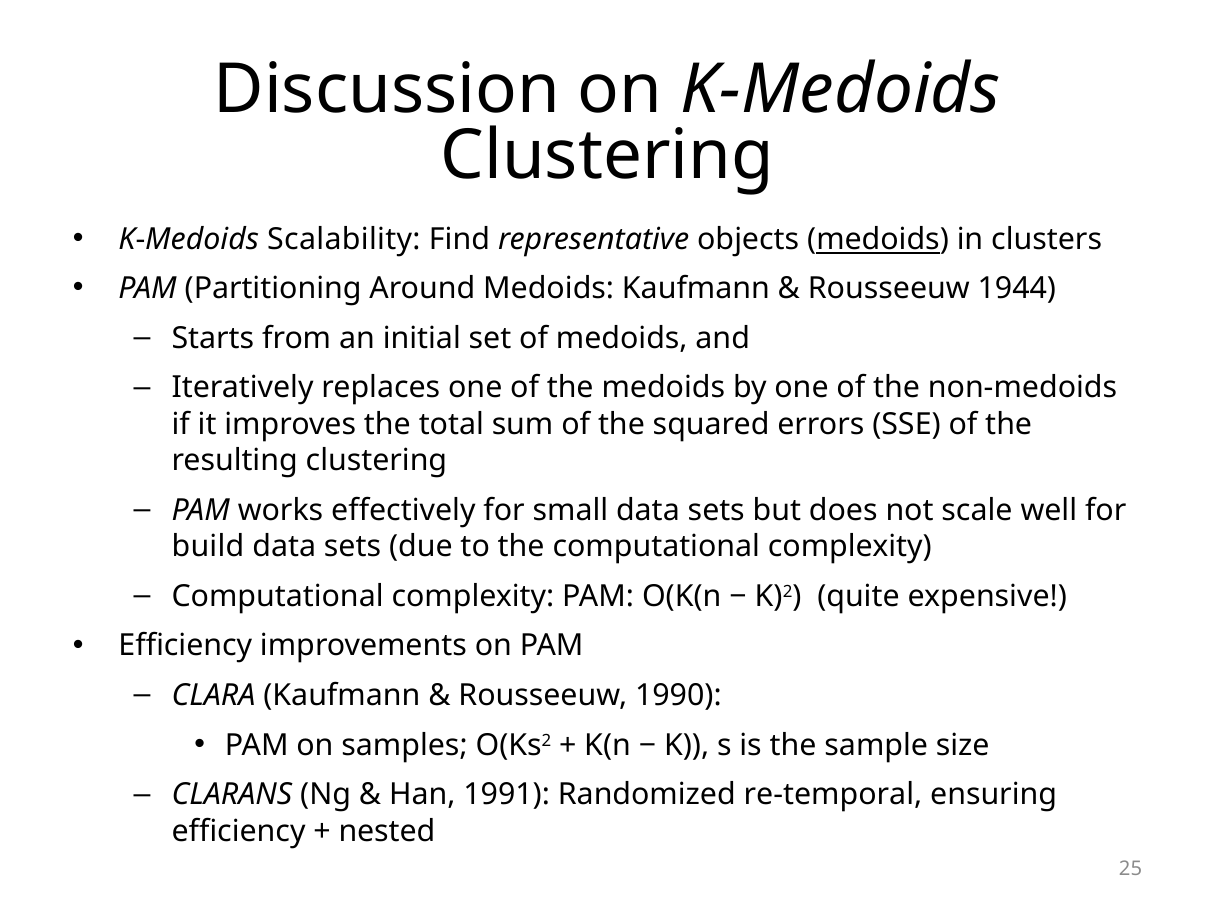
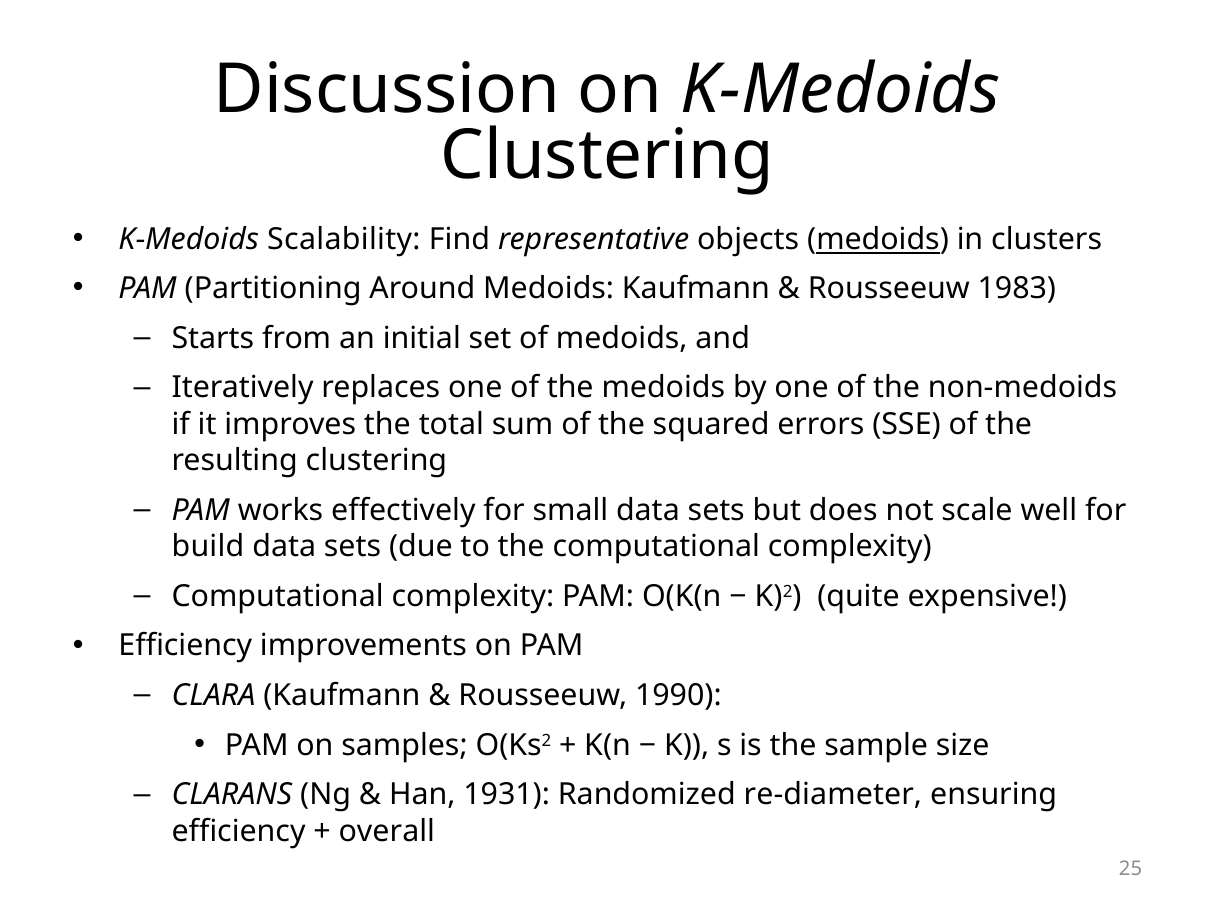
1944: 1944 -> 1983 (1017, 289)
1991: 1991 -> 1931 (507, 795)
re-temporal: re-temporal -> re-diameter (833, 795)
nested: nested -> overall (387, 831)
